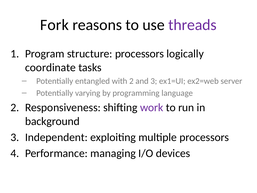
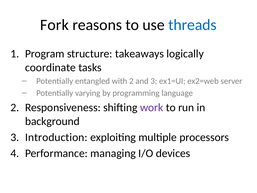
threads colour: purple -> blue (192, 25)
structure processors: processors -> takeaways (139, 54)
Independent: Independent -> Introduction (56, 137)
